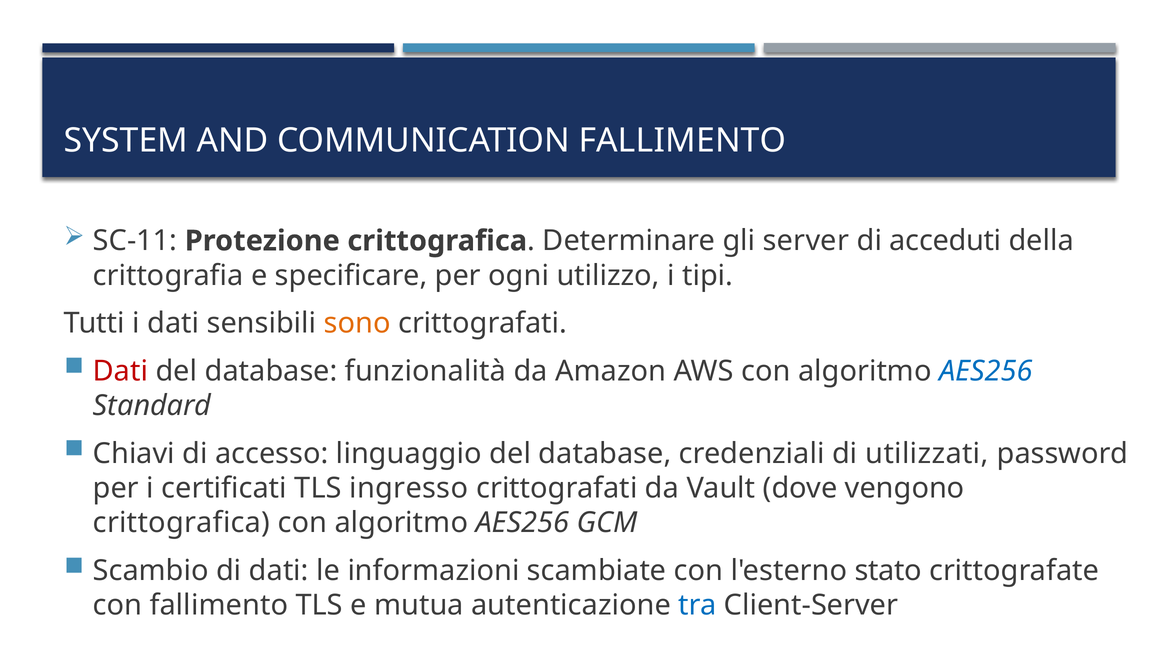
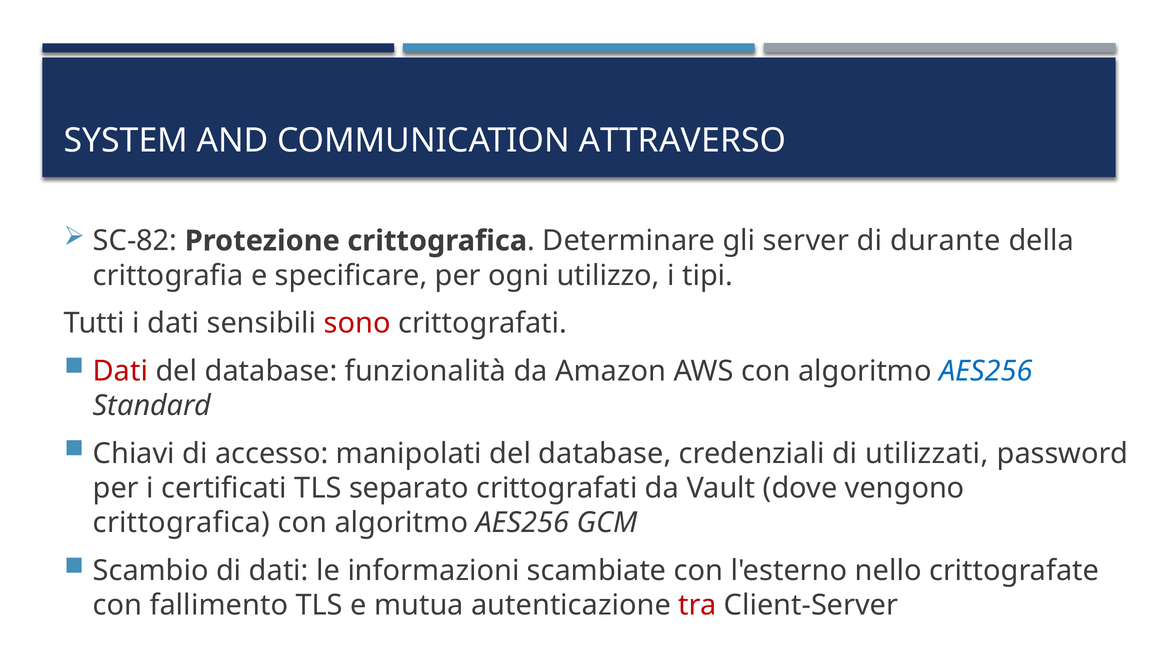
COMMUNICATION FALLIMENTO: FALLIMENTO -> ATTRAVERSO (682, 141)
SC-11: SC-11 -> SC-82 (135, 241)
acceduti: acceduti -> durante (945, 241)
sono colour: orange -> red (357, 323)
linguaggio: linguaggio -> manipolati (409, 454)
ingresso: ingresso -> separato (409, 488)
stato: stato -> nello (888, 571)
tra colour: blue -> red (697, 606)
